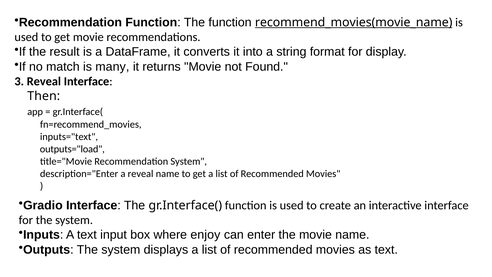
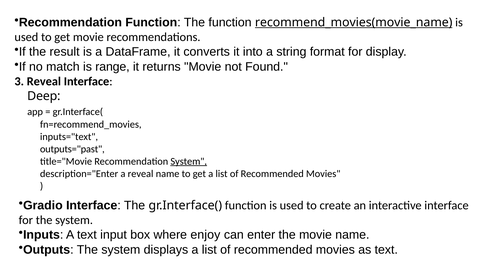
many: many -> range (112, 67)
Then: Then -> Deep (44, 96)
outputs="load: outputs="load -> outputs="past (72, 149)
System underline: none -> present (189, 161)
